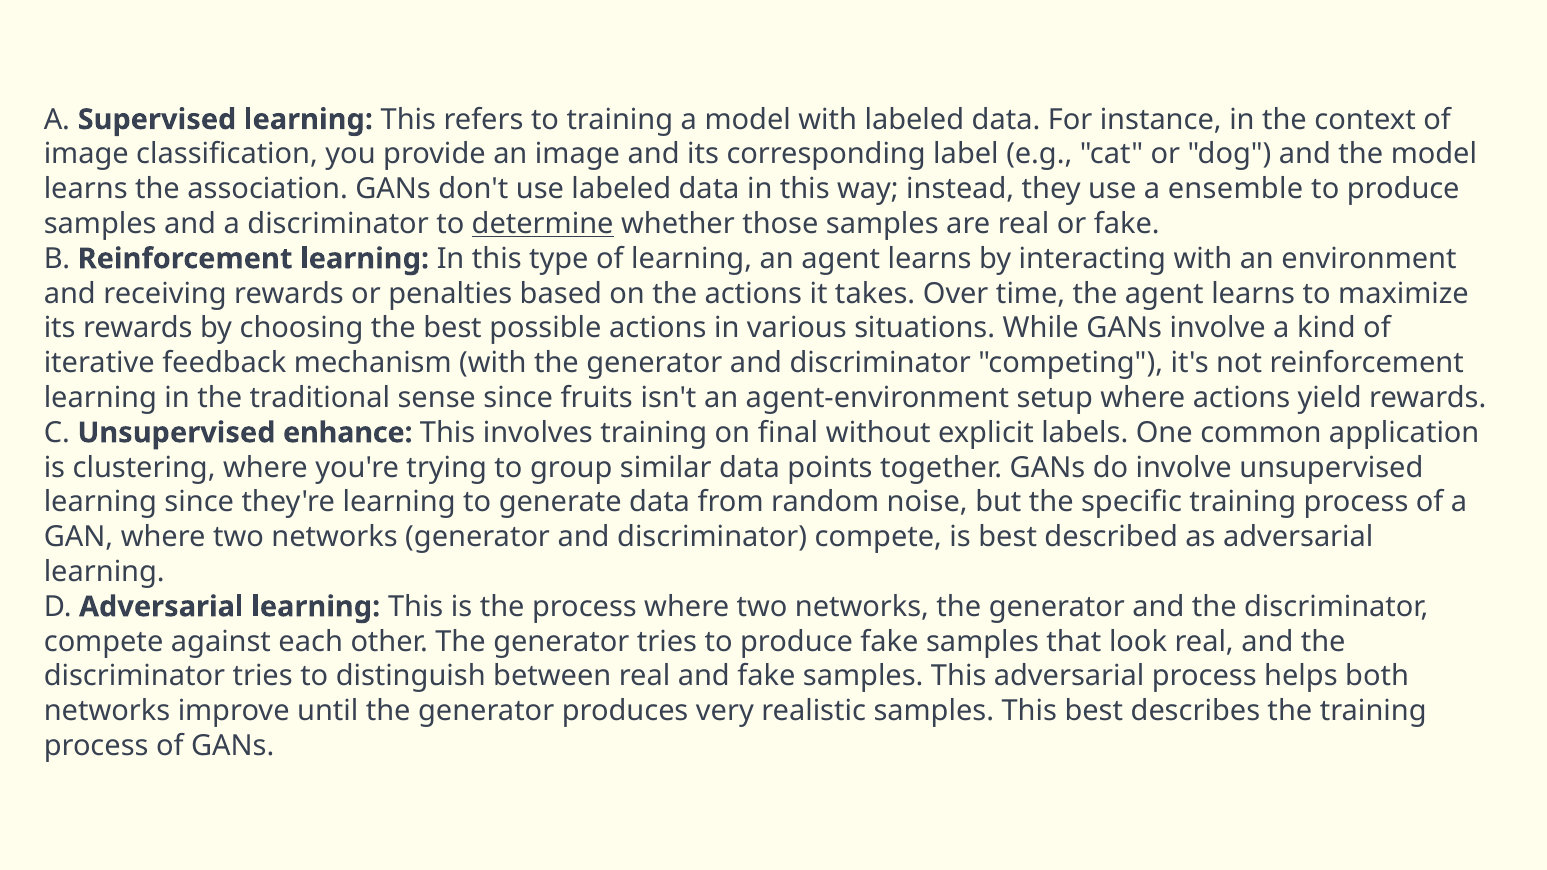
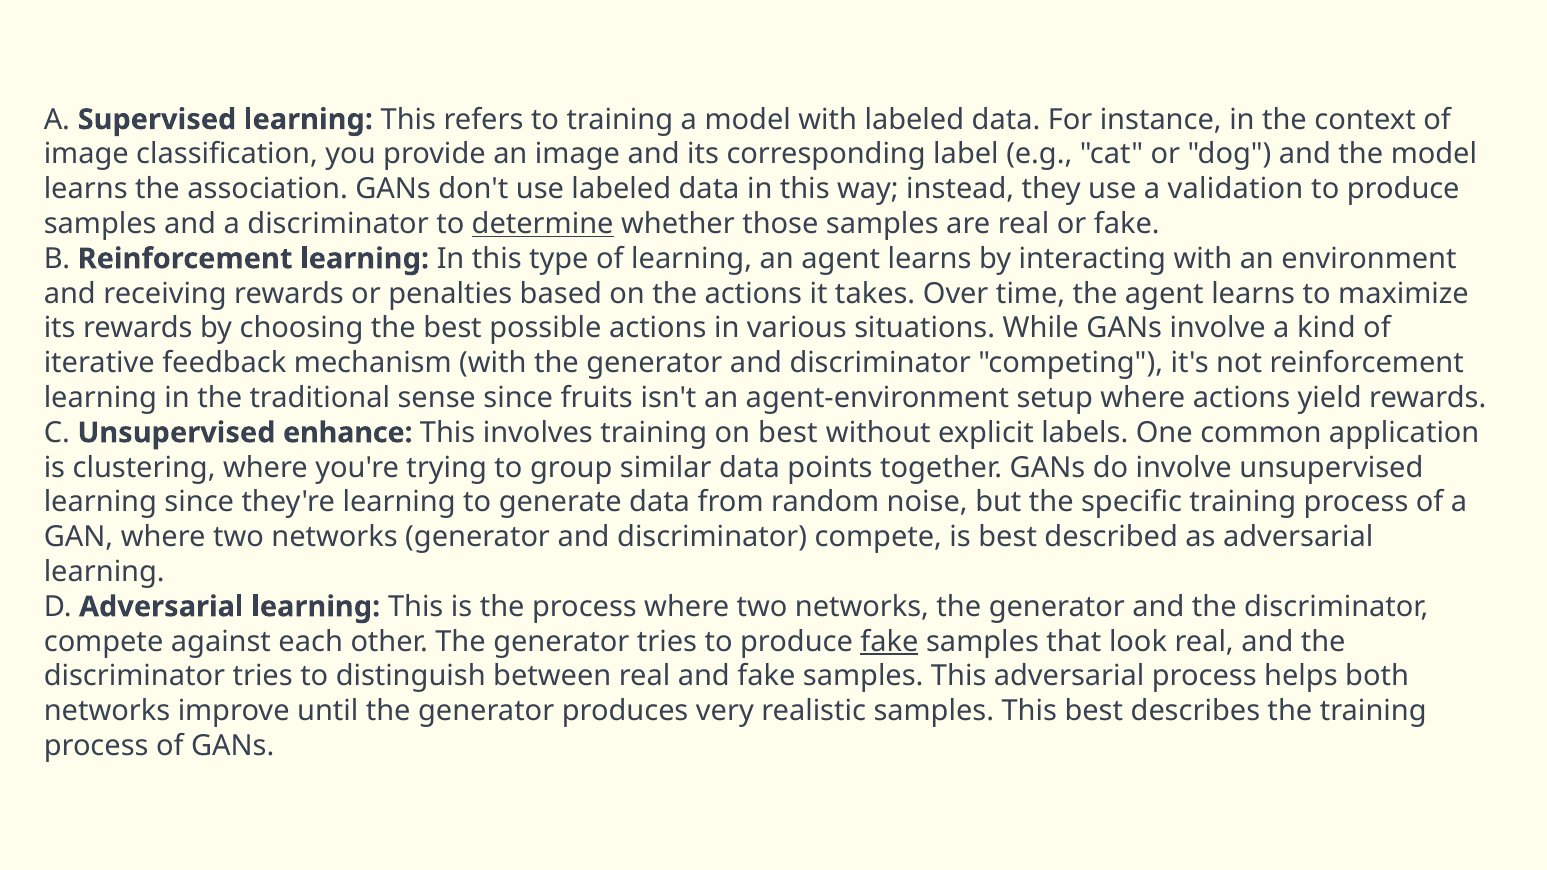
ensemble: ensemble -> validation (1236, 189)
on final: final -> best (788, 433)
fake underline: none -> present (889, 642)
